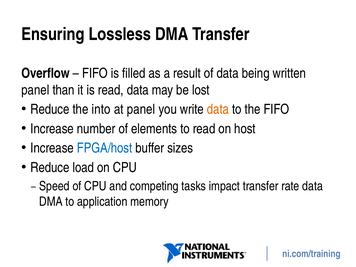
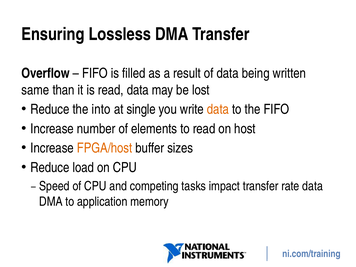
panel: panel -> same (35, 90)
at panel: panel -> single (141, 109)
FPGA/host colour: blue -> orange (105, 148)
